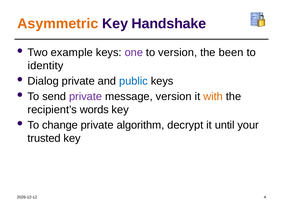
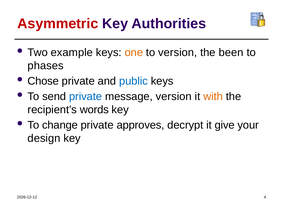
Asymmetric colour: orange -> red (58, 24)
Handshake: Handshake -> Authorities (169, 24)
one colour: purple -> orange (134, 53)
identity: identity -> phases (46, 66)
Dialog: Dialog -> Chose (43, 81)
private colour: purple -> blue (86, 97)
algorithm: algorithm -> approves (141, 125)
until: until -> give (225, 125)
trusted: trusted -> design (44, 138)
